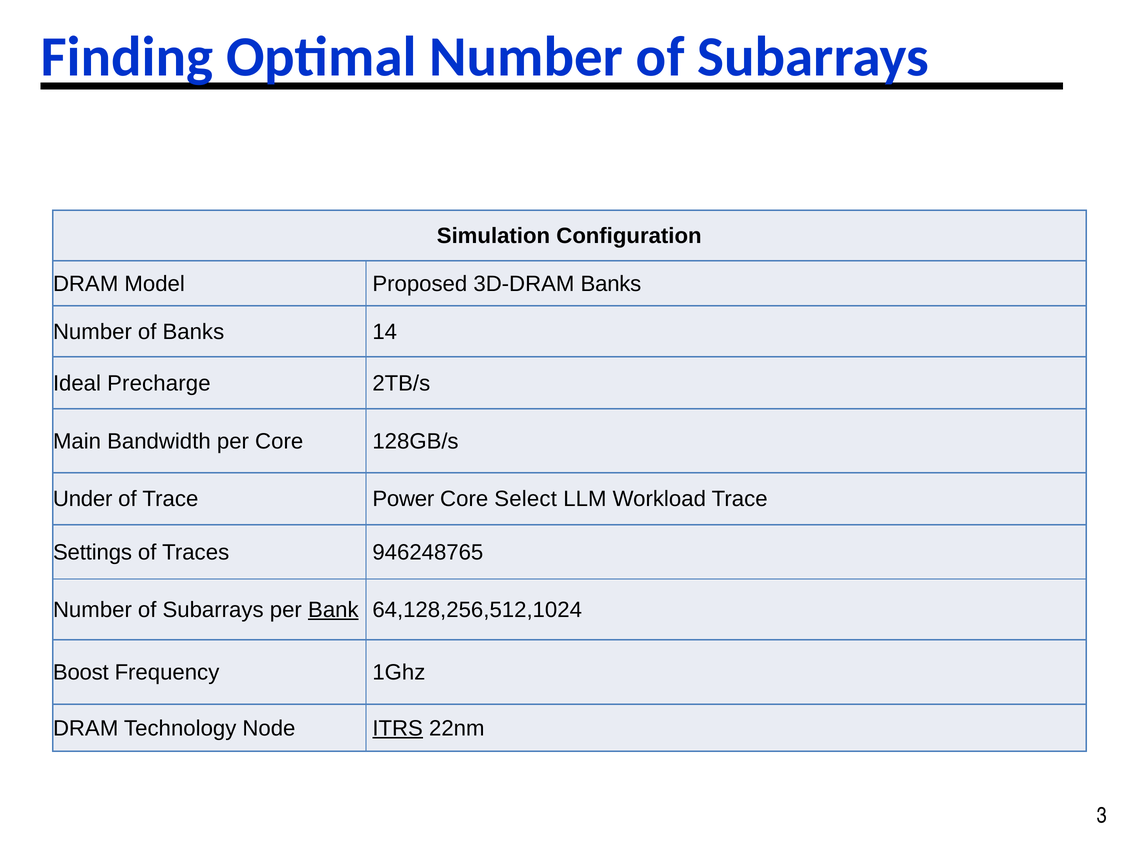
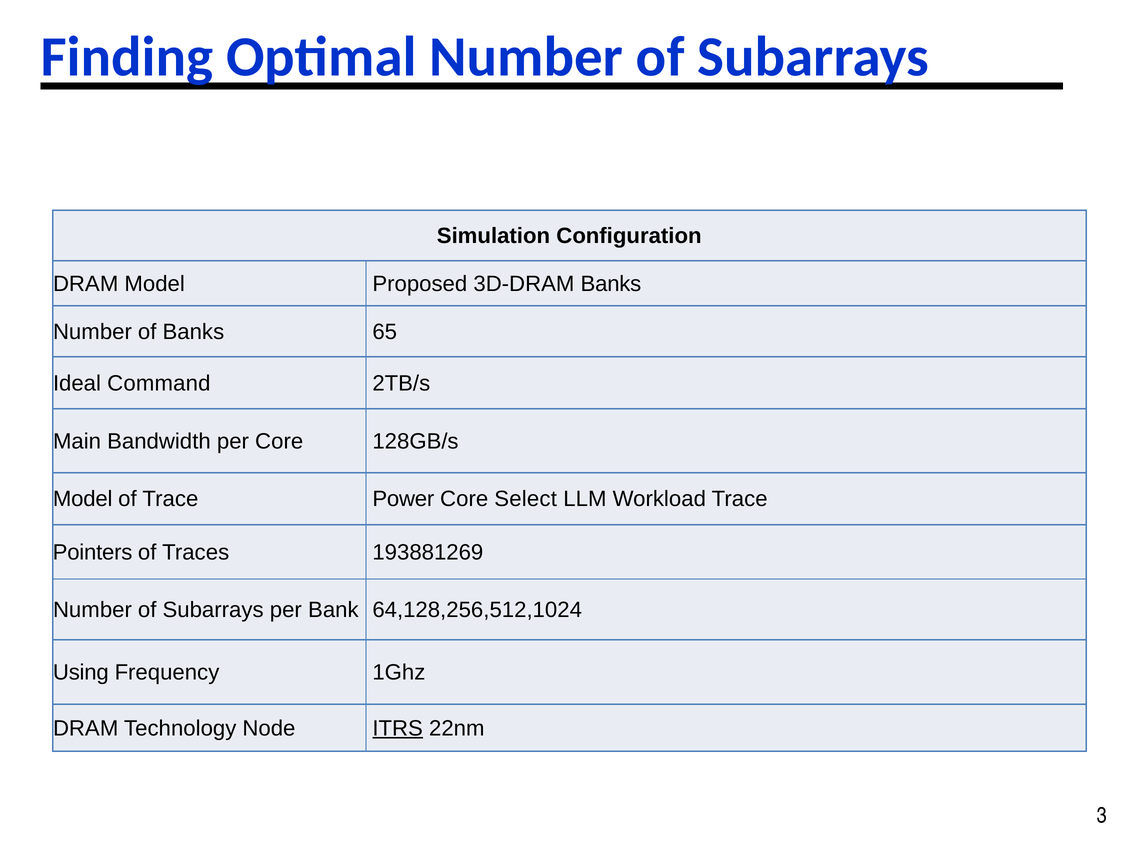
14: 14 -> 65 (385, 332)
Precharge: Precharge -> Command (159, 383)
Under: Under -> Model (83, 499)
Settings: Settings -> Pointers (93, 552)
946248765: 946248765 -> 193881269 (428, 552)
Bank underline: present -> none (333, 610)
Boost: Boost -> Using (81, 673)
